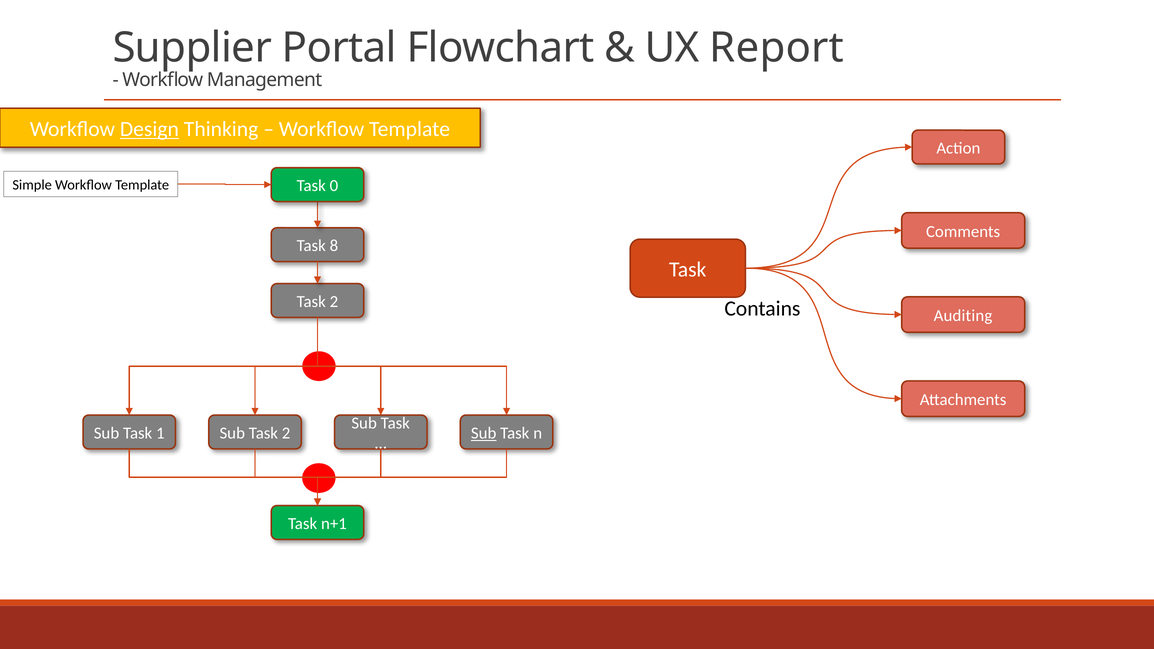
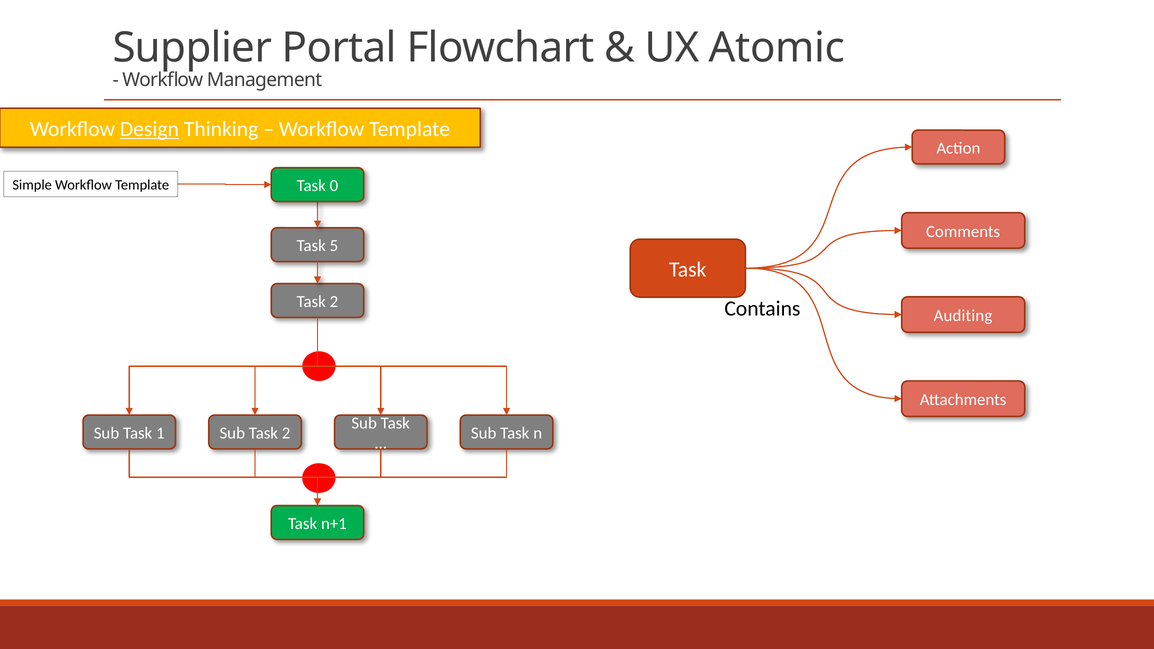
Report: Report -> Atomic (777, 48)
8: 8 -> 5 (334, 246)
Sub underline: present -> none (484, 433)
